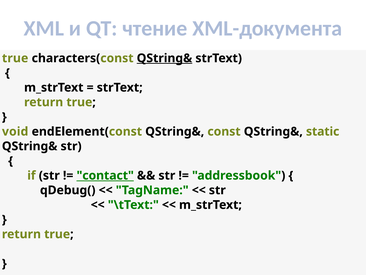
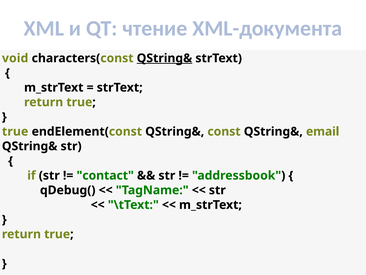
true: true -> void (15, 58)
void: void -> true (15, 131)
static: static -> email (323, 131)
contact underline: present -> none (105, 175)
